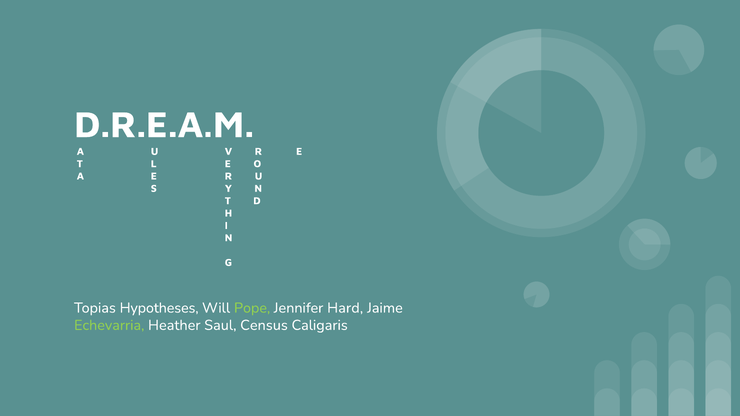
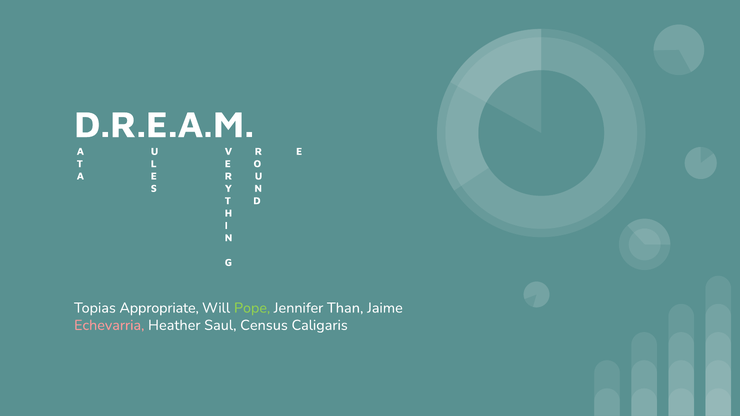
Hypotheses: Hypotheses -> Appropriate (159, 308)
Hard: Hard -> Than (345, 308)
Echevarria colour: light green -> pink (109, 325)
